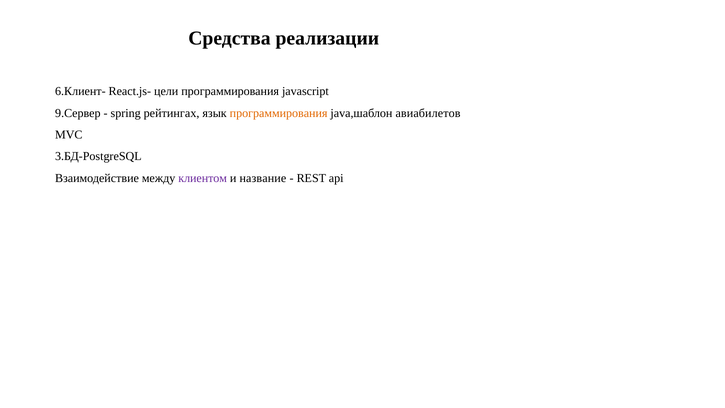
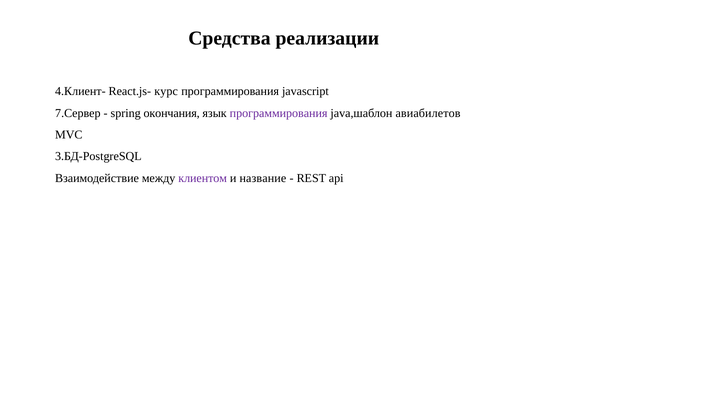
6.Клиент-: 6.Клиент- -> 4.Клиент- (80, 91)
цели: цели -> курс (166, 91)
9.Сервер: 9.Сервер -> 7.Сервер (78, 113)
рейтингах: рейтингах -> окончания (172, 113)
программирования colour: orange -> purple (279, 113)
